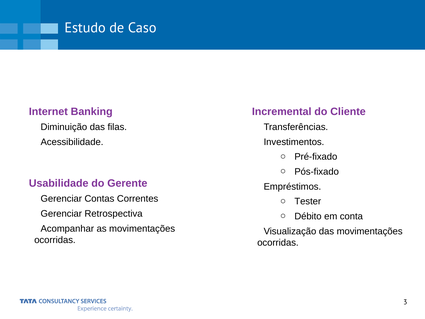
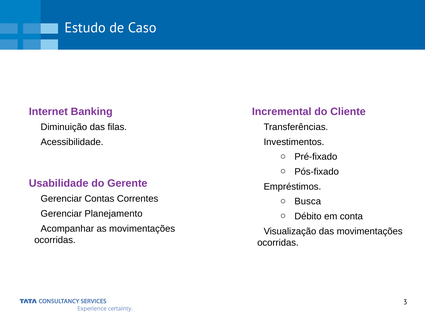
Tester: Tester -> Busca (308, 201)
Retrospectiva: Retrospectiva -> Planejamento (114, 214)
